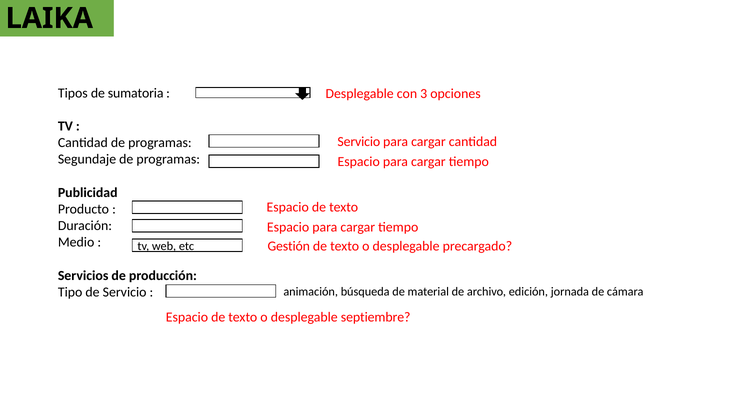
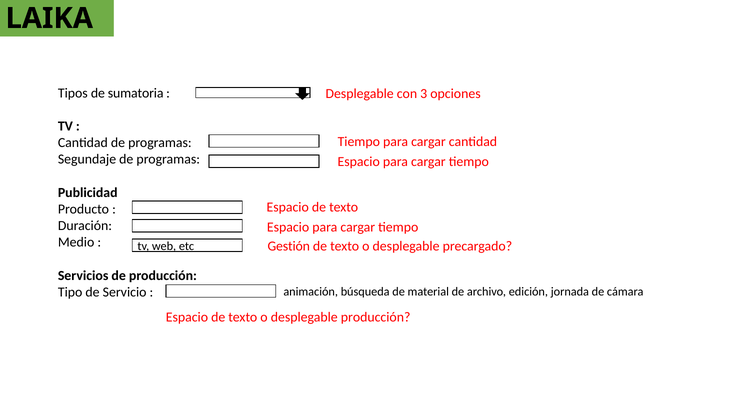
Servicio: Servicio -> Tiempo (359, 142)
desplegable septiembre: septiembre -> producción (376, 317)
